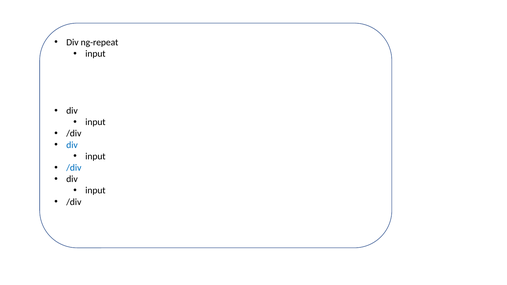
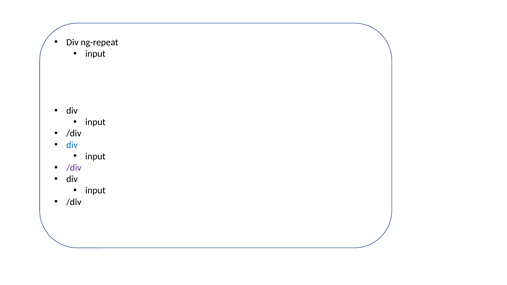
/div colour: blue -> purple (74, 168)
